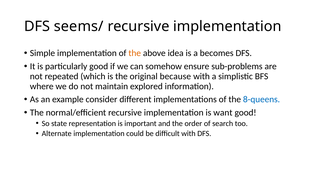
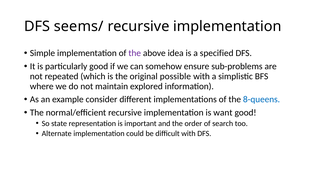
the colour: orange -> purple (135, 53)
becomes: becomes -> specified (217, 53)
because: because -> possible (175, 76)
